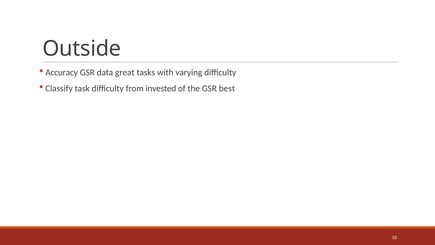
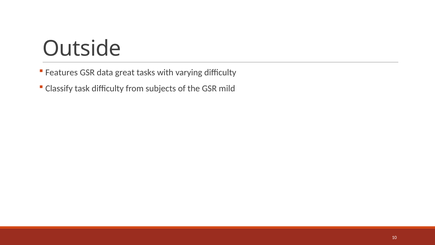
Accuracy: Accuracy -> Features (62, 72)
invested: invested -> subjects (161, 88)
best: best -> mild (227, 88)
